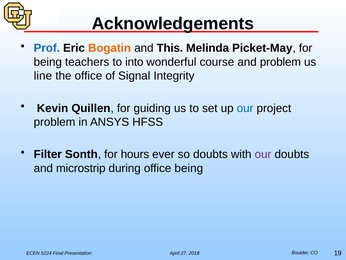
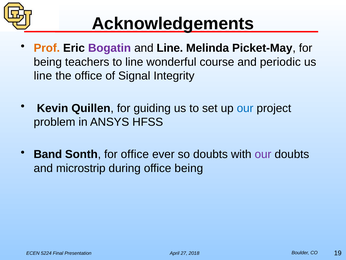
Prof colour: blue -> orange (47, 48)
Bogatin colour: orange -> purple (110, 48)
and This: This -> Line (170, 48)
to into: into -> line (134, 62)
and problem: problem -> periodic (280, 62)
Filter: Filter -> Band (48, 154)
for hours: hours -> office (135, 154)
